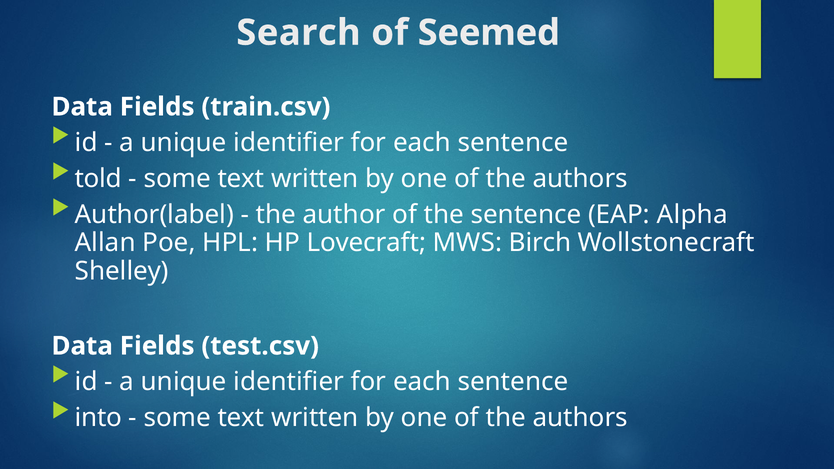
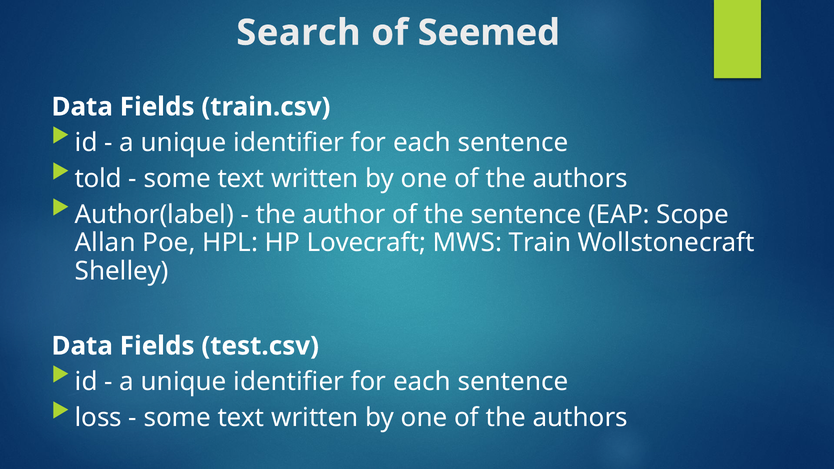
Alpha: Alpha -> Scope (693, 215)
Birch: Birch -> Train (540, 243)
into: into -> loss (98, 418)
